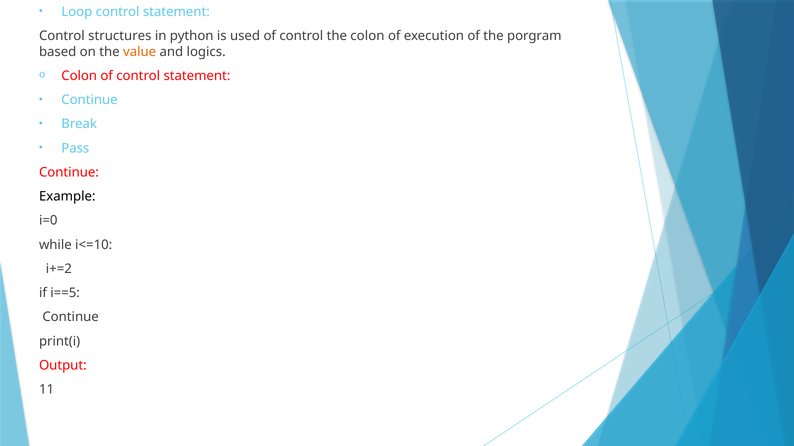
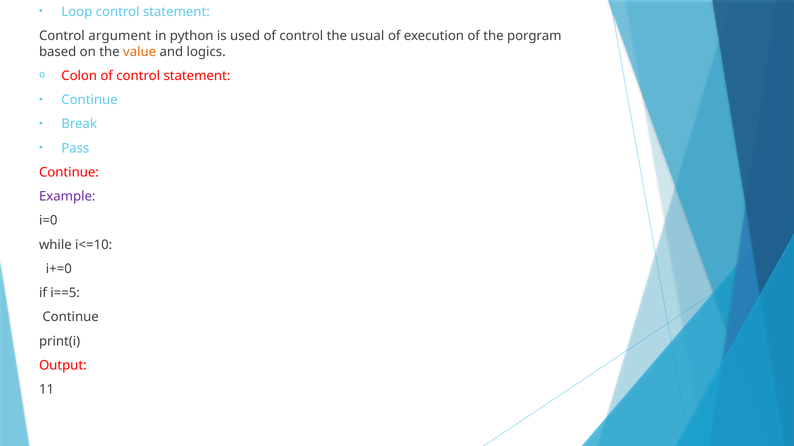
structures: structures -> argument (120, 36)
the colon: colon -> usual (367, 36)
Example colour: black -> purple (67, 197)
i+=2: i+=2 -> i+=0 (59, 269)
